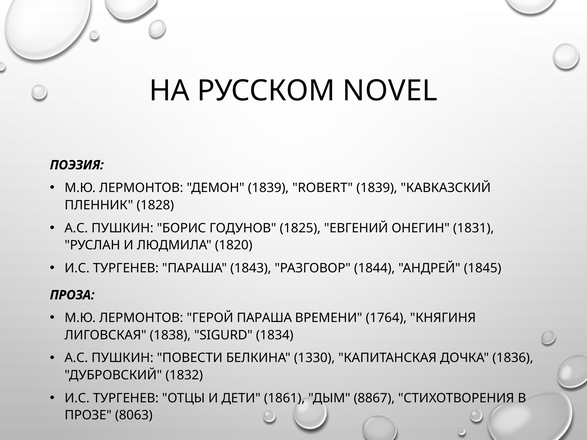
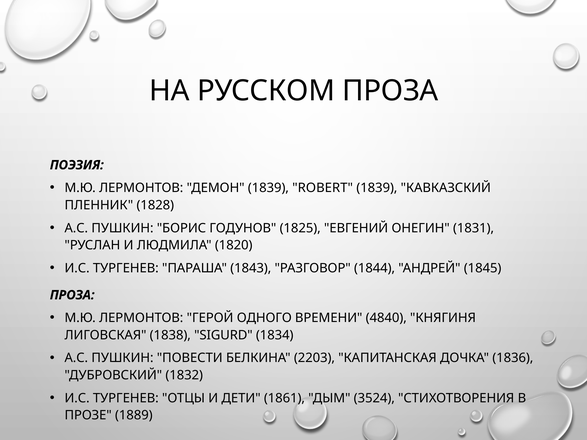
РУССКОМ NOVEL: NOVEL -> ПРОЗА (390, 91)
ГЕРОЙ ПАРАША: ПАРАША -> ОДНОГО (264, 318)
1764: 1764 -> 4840 (386, 318)
1330: 1330 -> 2203 (314, 358)
8867: 8867 -> 3524 (374, 398)
8063: 8063 -> 1889 (134, 416)
